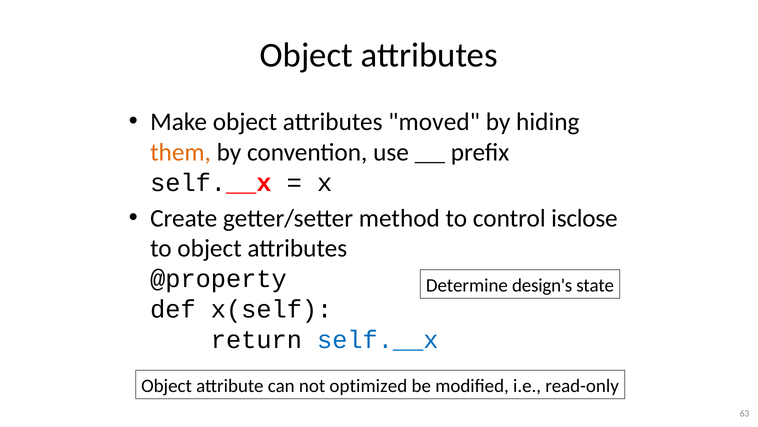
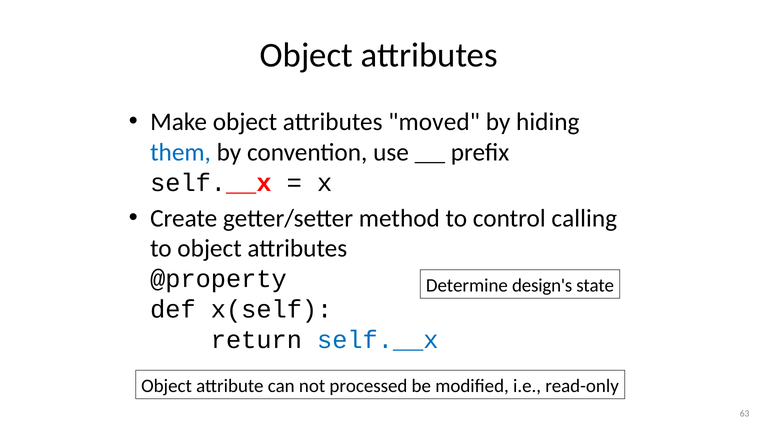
them colour: orange -> blue (181, 152)
isclose: isclose -> calling (584, 218)
optimized: optimized -> processed (368, 385)
